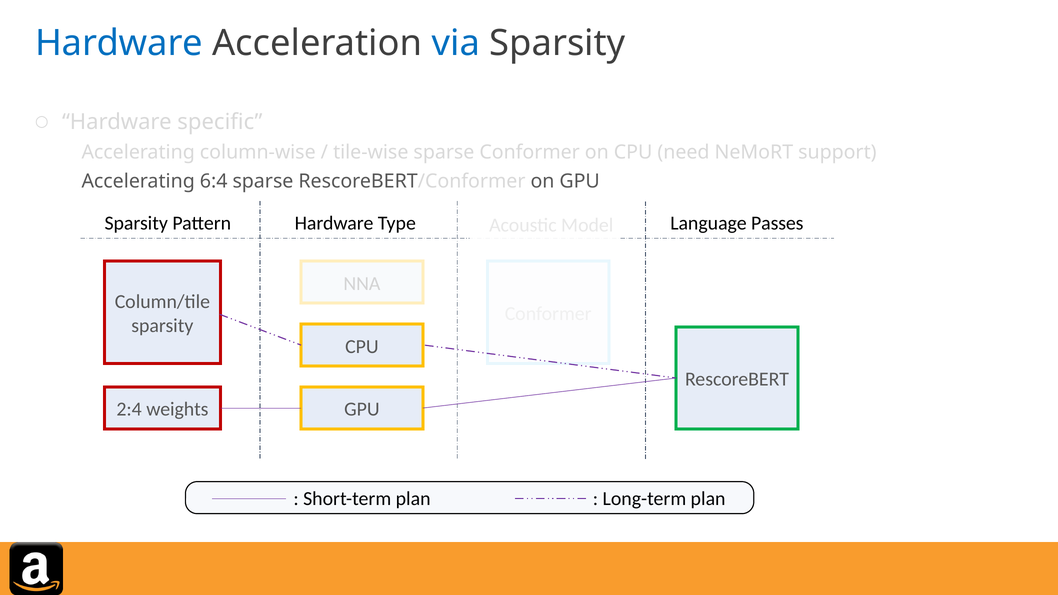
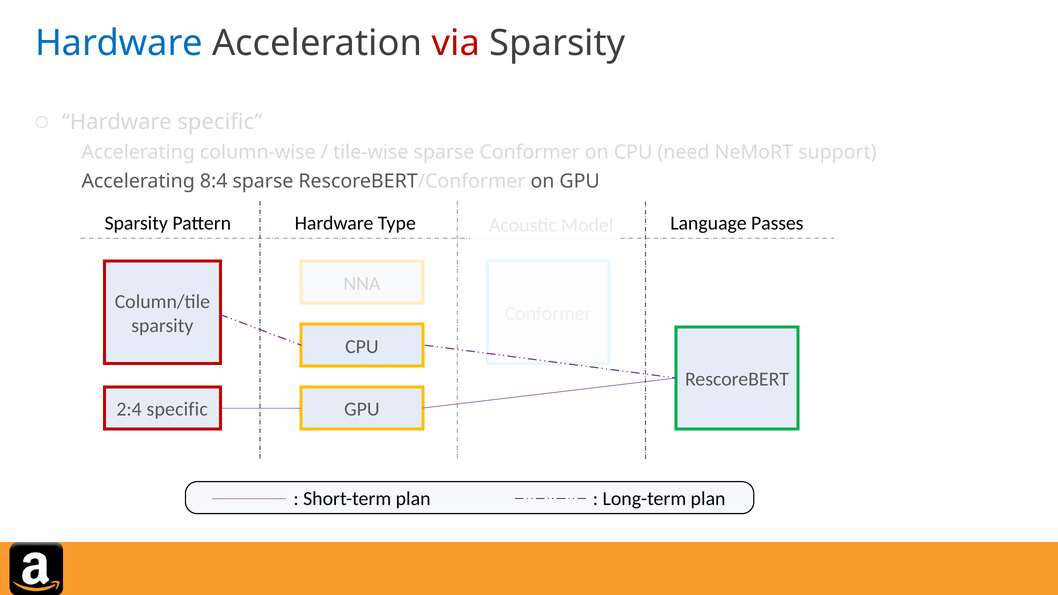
via colour: blue -> red (456, 43)
6:4: 6:4 -> 8:4 (214, 181)
2:4 weights: weights -> specific (177, 410)
